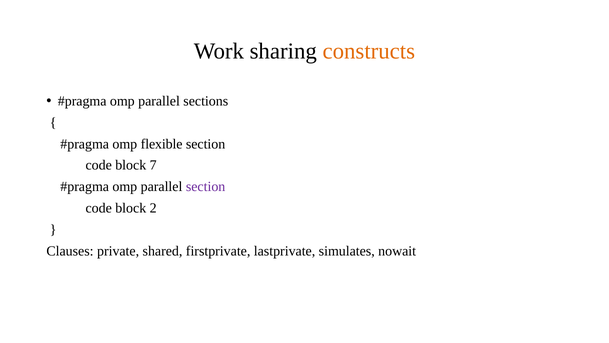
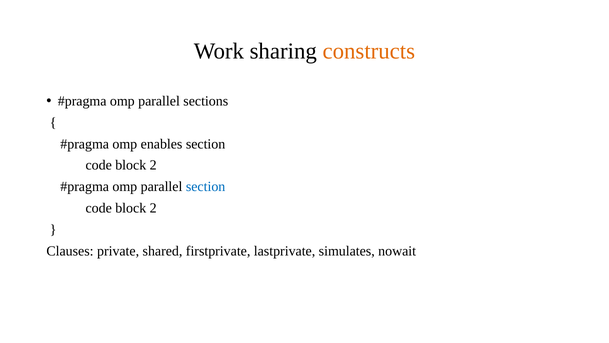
flexible: flexible -> enables (162, 144)
7: 7 -> 2 (153, 165)
section colour: purple -> blue (206, 187)
